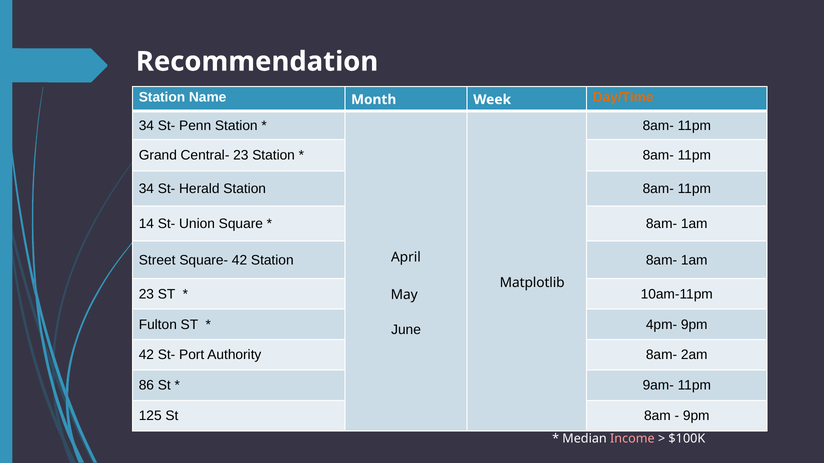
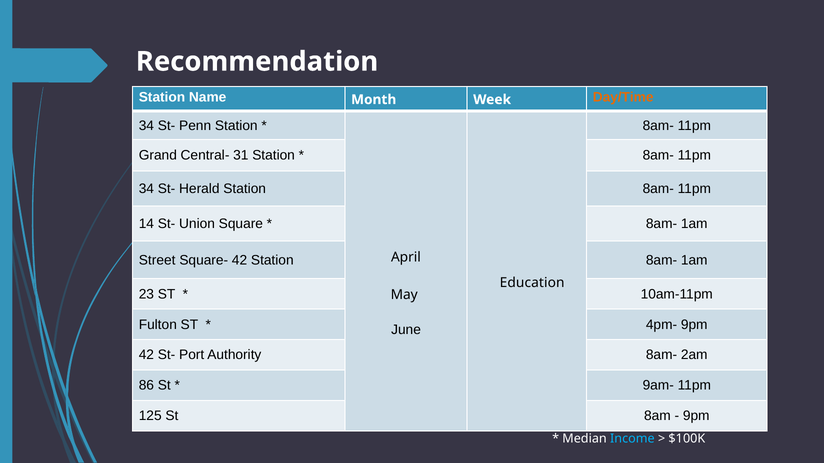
Central- 23: 23 -> 31 (241, 156)
Matplotlib: Matplotlib -> Education (532, 283)
Income colour: pink -> light blue (632, 439)
